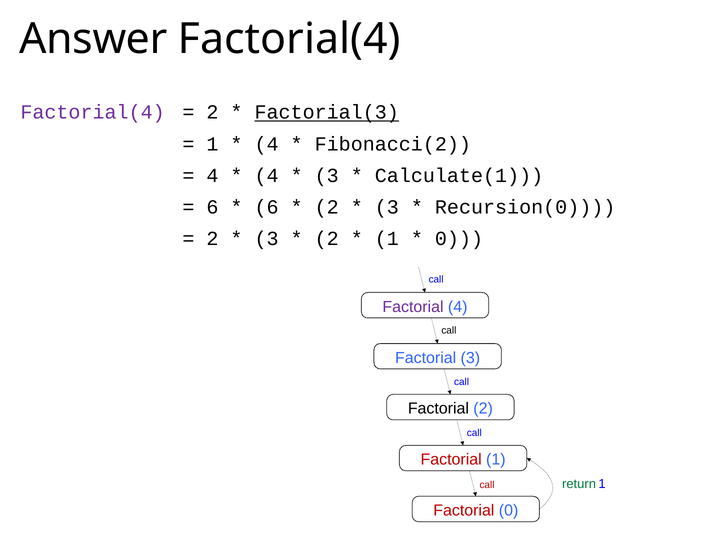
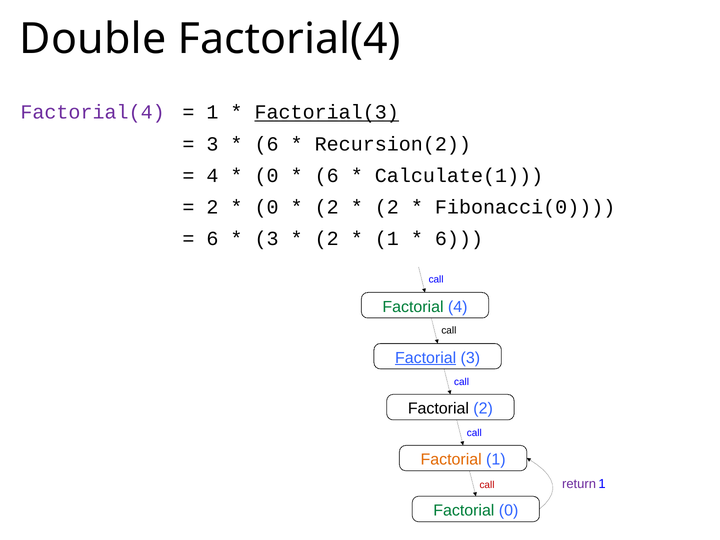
Answer: Answer -> Double (93, 39)
2: 2 -> 1 (212, 112)
1: 1 -> 3 (212, 144)
4: 4 -> 6 (267, 144)
Fibonacci(2: Fibonacci(2 -> Recursion(2 (393, 144)
4: 4 -> 0 (267, 176)
3: 3 -> 6 (327, 176)
6: 6 -> 2 (212, 207)
6: 6 -> 0 (267, 207)
3: 3 -> 2 (387, 207)
Recursion(0: Recursion(0 -> Fibonacci(0 (525, 207)
2: 2 -> 6 (212, 239)
0: 0 -> 6 (459, 239)
Factorial colour: purple -> green (413, 307)
Factorial underline: none -> present (426, 358)
Factorial colour: red -> orange (451, 460)
return colour: green -> purple (579, 484)
Factorial colour: red -> green (464, 510)
